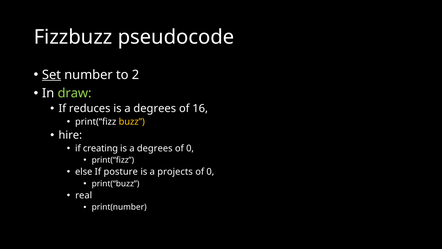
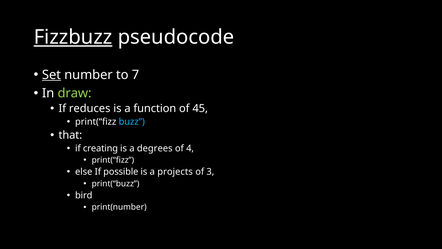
Fizzbuzz underline: none -> present (73, 37)
2: 2 -> 7 (136, 75)
degrees: degrees -> function (155, 108)
16: 16 -> 45 (200, 108)
buzz colour: yellow -> light blue (132, 122)
hire: hire -> that (70, 135)
0: 0 -> 4 (190, 148)
posture: posture -> possible (121, 172)
0: 0 -> 3 (210, 172)
real: real -> bird (84, 195)
